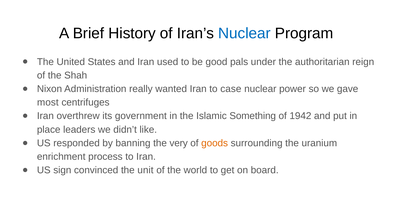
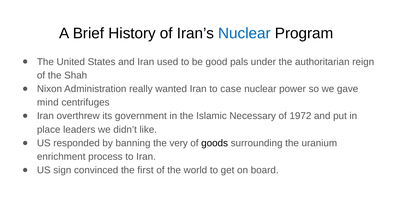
most: most -> mind (48, 102)
Something: Something -> Necessary (253, 116)
1942: 1942 -> 1972 (300, 116)
goods colour: orange -> black (215, 143)
unit: unit -> first (145, 170)
